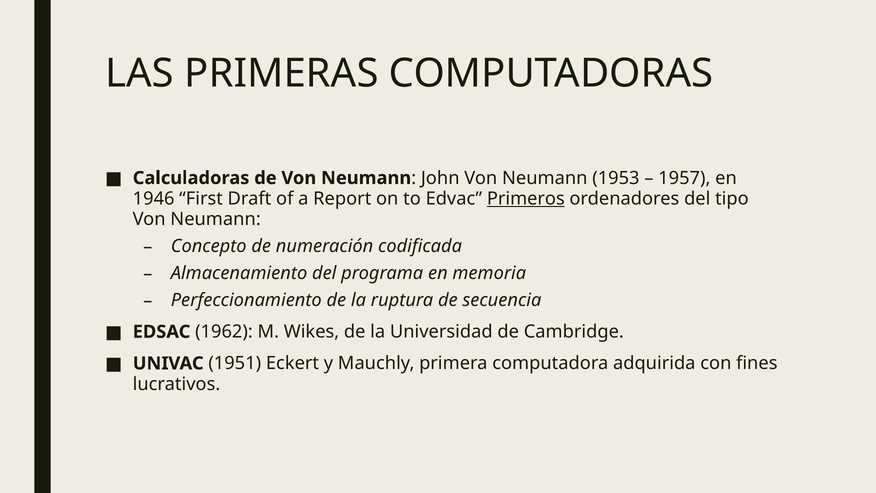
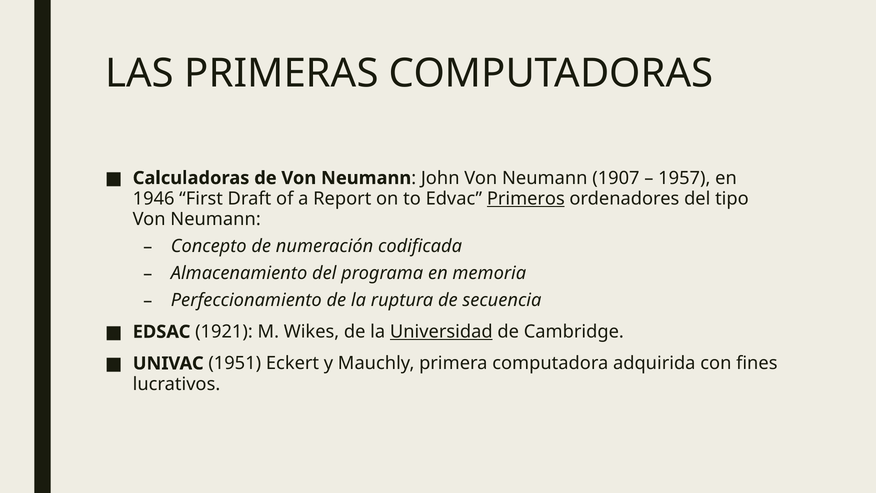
1953: 1953 -> 1907 (616, 178)
1962: 1962 -> 1921 (224, 332)
Universidad underline: none -> present (441, 332)
